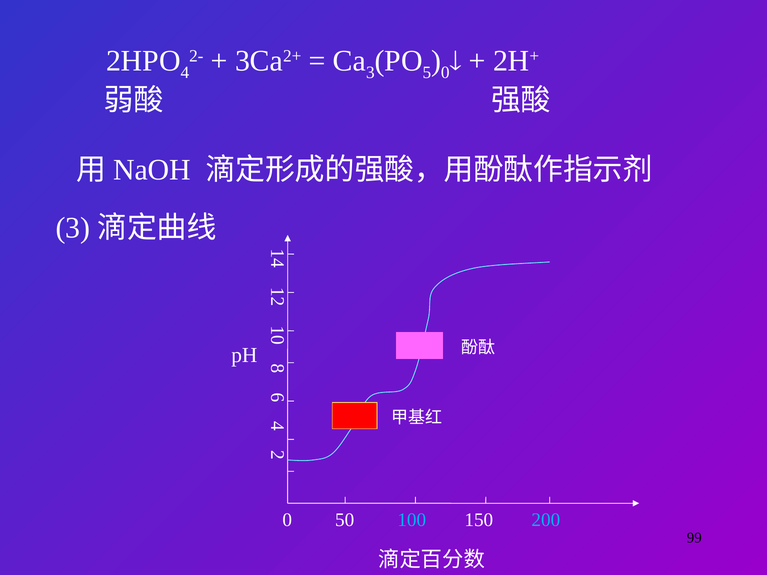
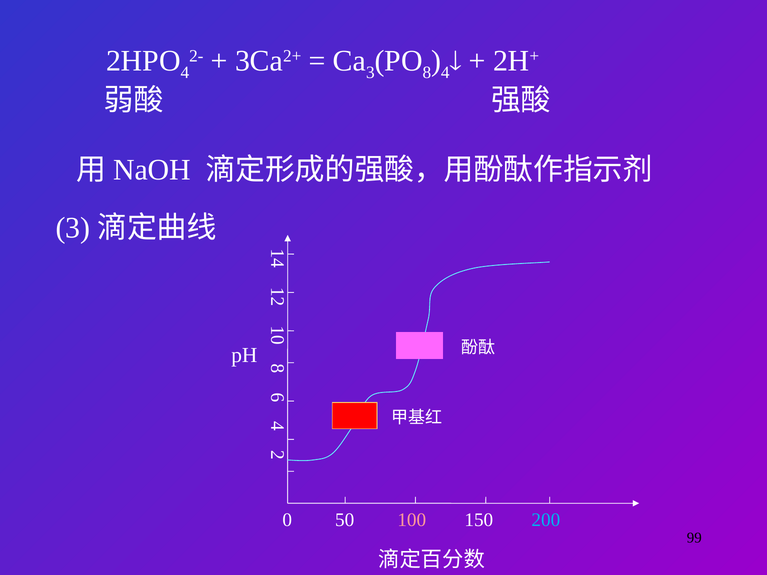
5: 5 -> 8 (427, 72)
0: 0 -> 4 (445, 72)
100 colour: light blue -> pink (412, 520)
